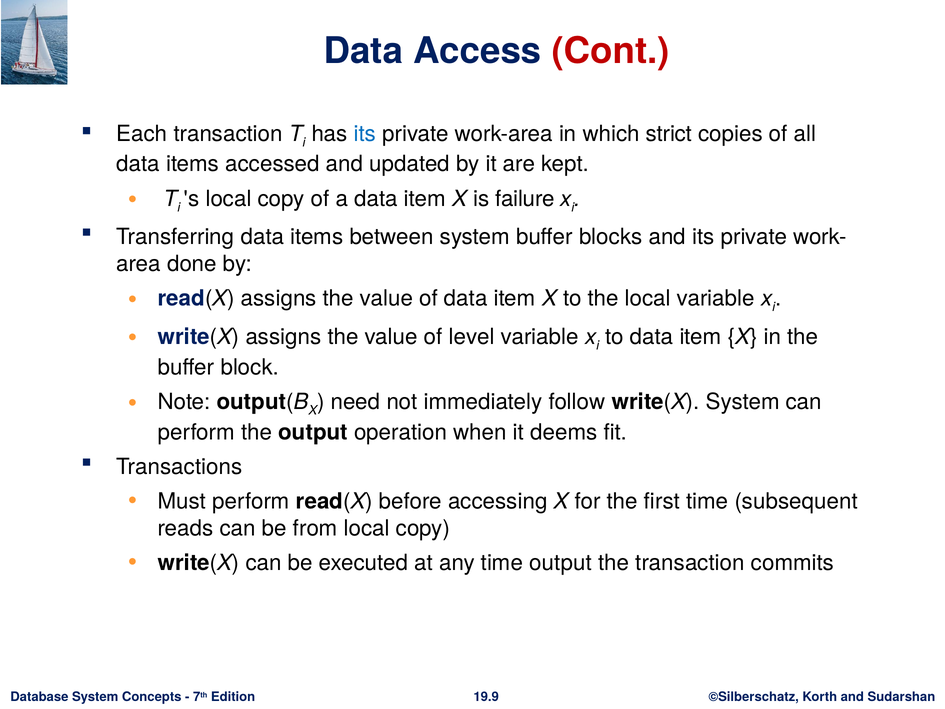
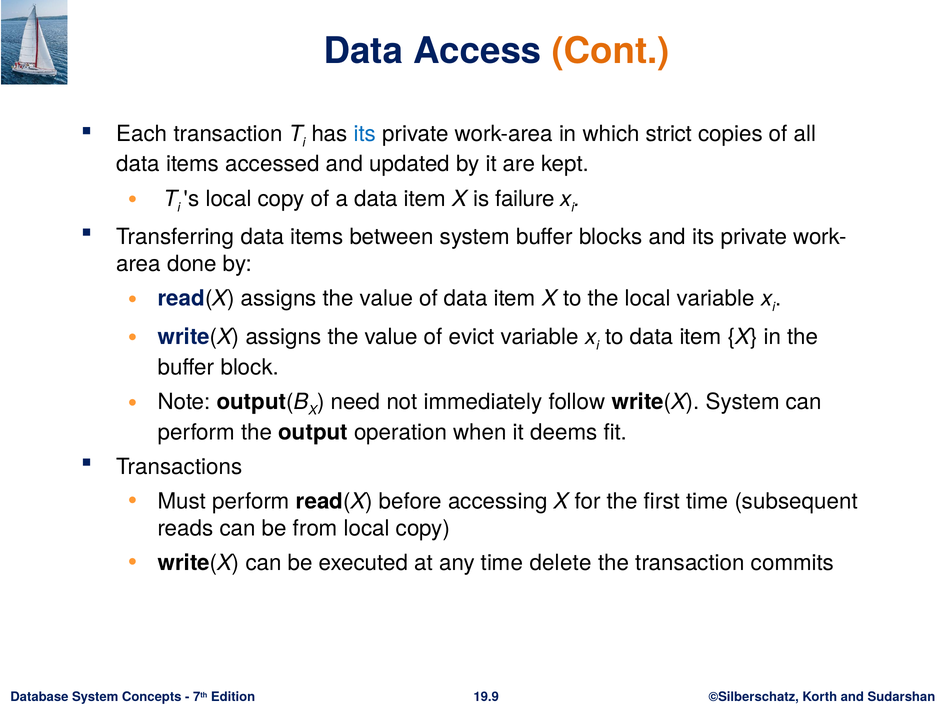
Cont colour: red -> orange (611, 51)
level: level -> evict (472, 337)
time output: output -> delete (561, 563)
